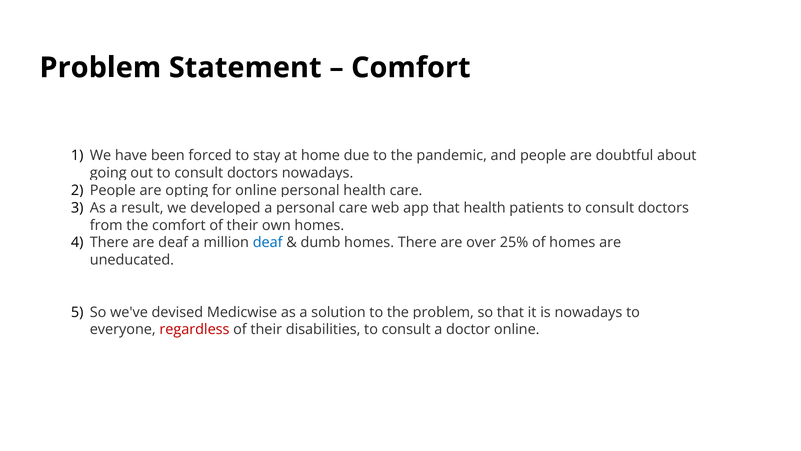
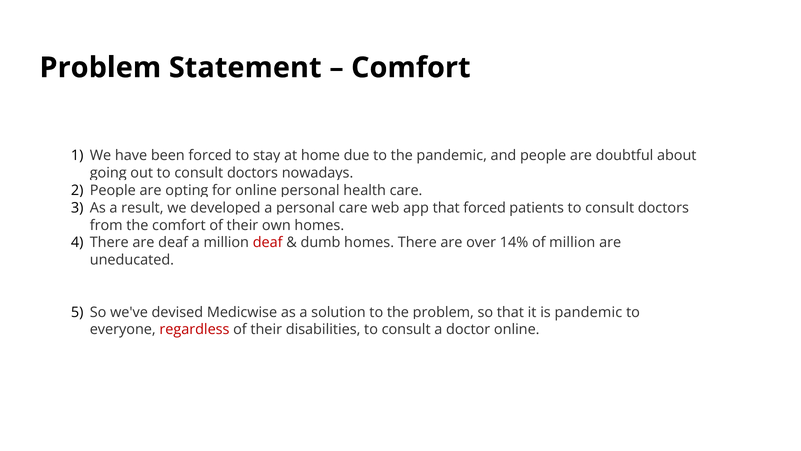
that health: health -> forced (485, 208)
deaf colour: blue -> red (268, 242)
25%: 25% -> 14% (514, 242)
of homes: homes -> million (572, 242)
is nowadays: nowadays -> pandemic (588, 312)
